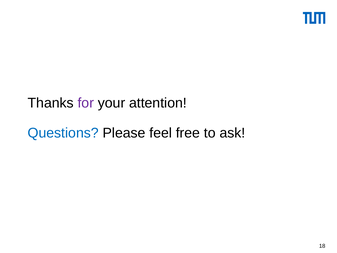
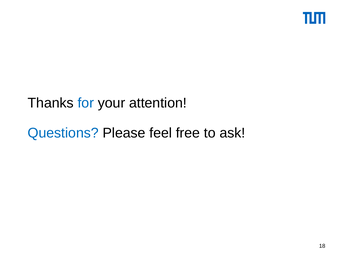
for colour: purple -> blue (86, 103)
